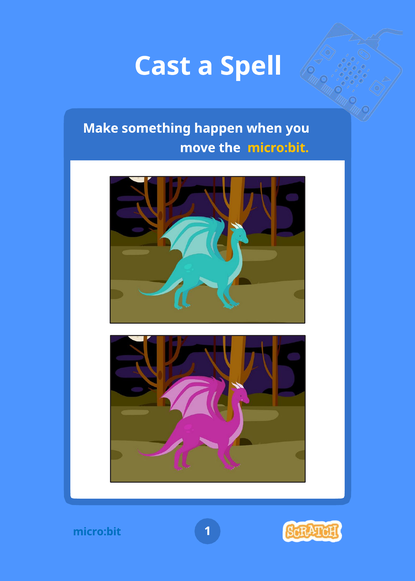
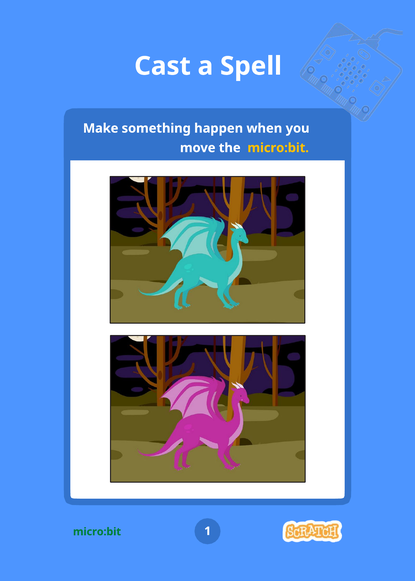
micro:bit colour: blue -> green (97, 532)
